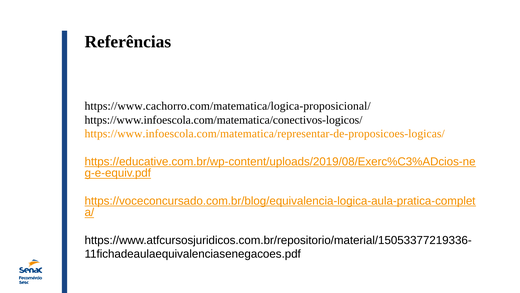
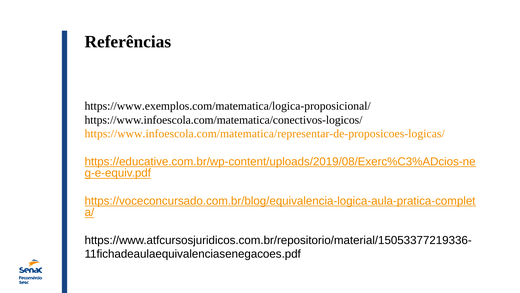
https://www.cachorro.com/matematica/logica-proposicional/: https://www.cachorro.com/matematica/logica-proposicional/ -> https://www.exemplos.com/matematica/logica-proposicional/ (228, 106)
